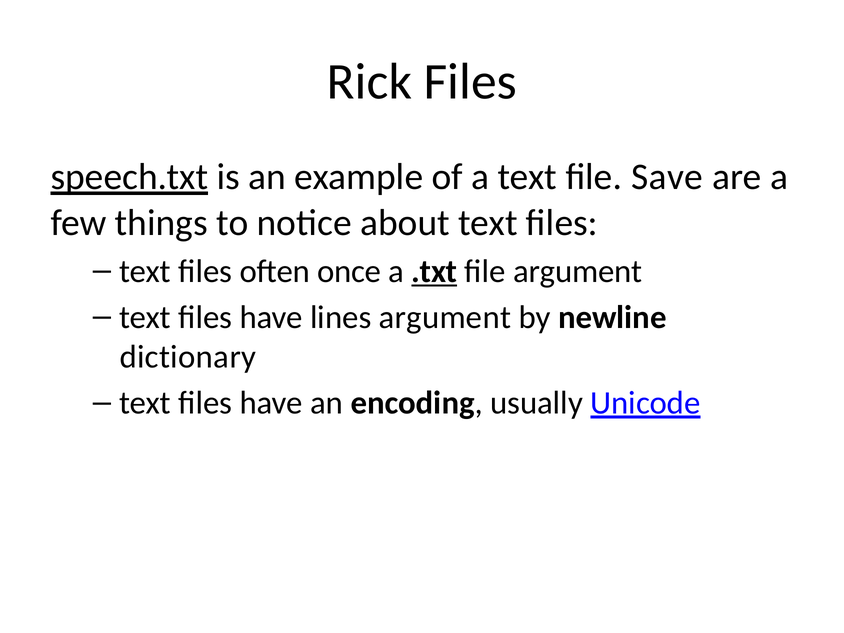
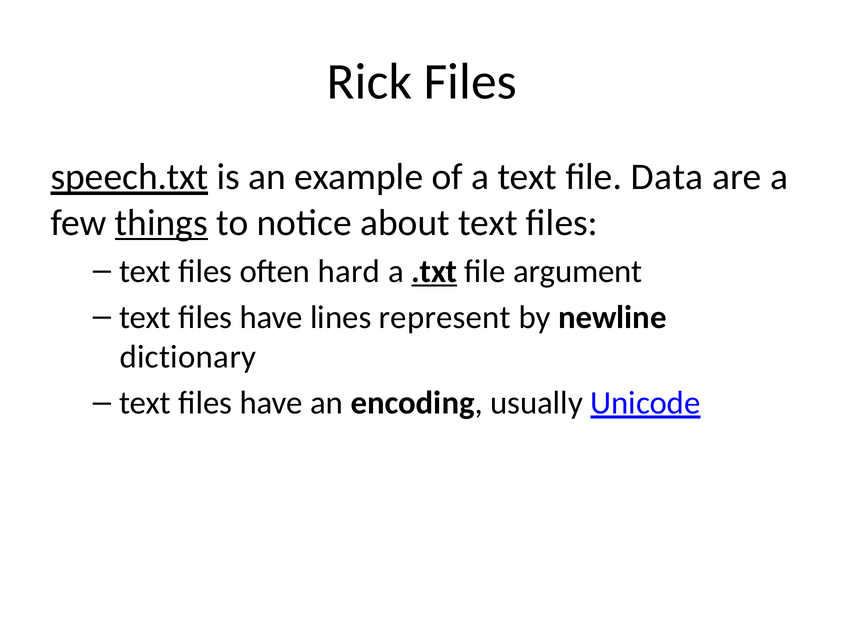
Save: Save -> Data (667, 177)
things underline: none -> present (161, 223)
once: once -> hard (349, 271)
lines argument: argument -> represent (445, 317)
